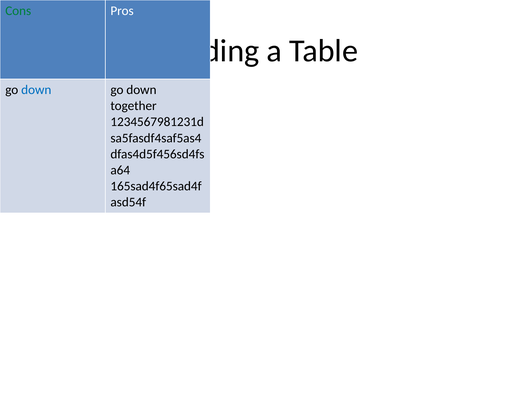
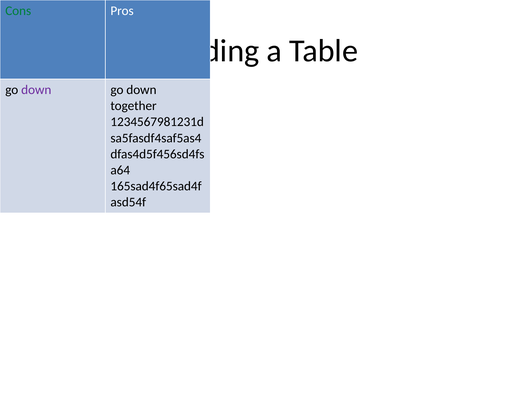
down colour: blue -> purple (36, 90)
